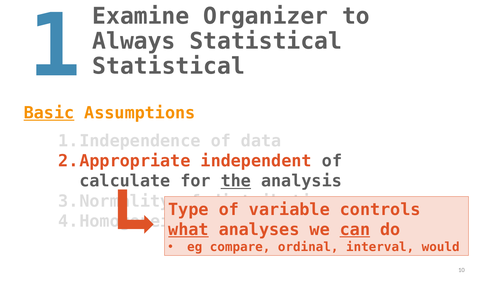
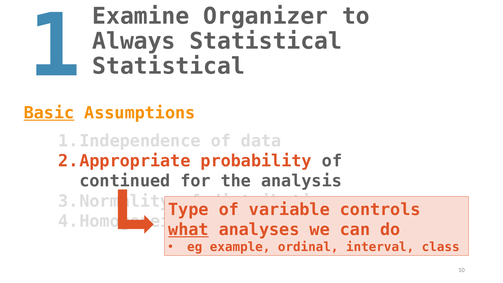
independent: independent -> probability (256, 161)
calculate: calculate -> continued (125, 181)
the underline: present -> none (236, 181)
can underline: present -> none (355, 230)
compare: compare -> example (240, 247)
would: would -> class (441, 247)
